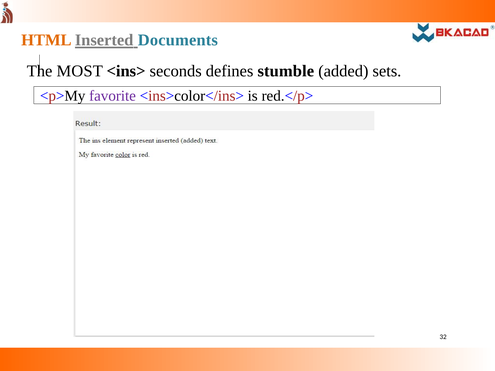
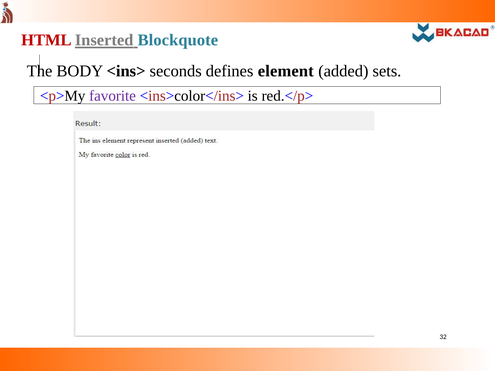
HTML colour: orange -> red (46, 40)
Documents: Documents -> Blockquote (178, 40)
MOST: MOST -> BODY (80, 71)
stumble: stumble -> element (286, 71)
